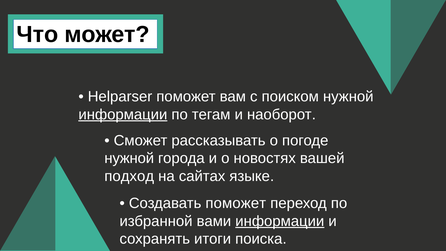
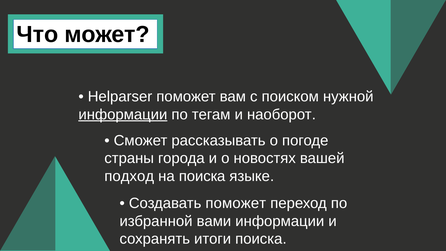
нужной: нужной -> страны (129, 158)
на сайтах: сайтах -> поиска (202, 176)
информации underline: present -> none (280, 221)
